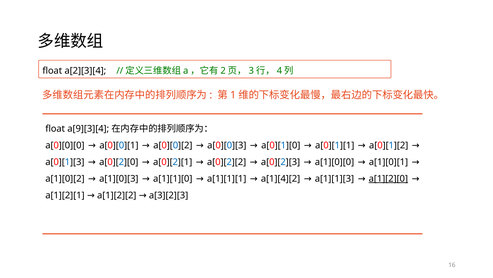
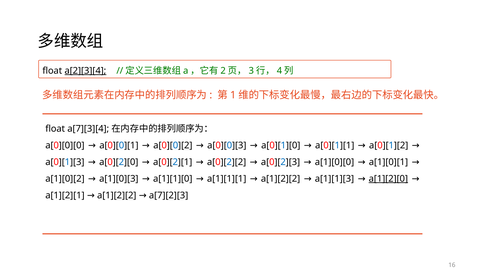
a[2][3][4 underline: none -> present (85, 71)
a[9][3][4: a[9][3][4 -> a[7][3][4 (88, 128)
a[1][1][1 a[1][4][2: a[1][4][2 -> a[1][2][2 (281, 178)
a[3][2][3: a[3][2][3 -> a[7][2][3 (169, 195)
